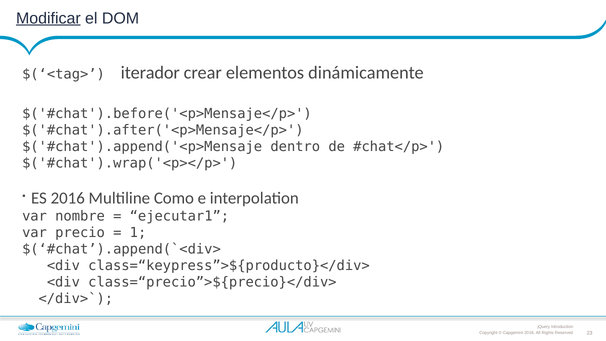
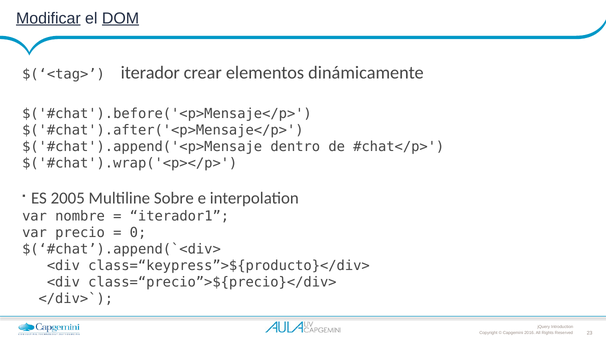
DOM underline: none -> present (121, 18)
ES 2016: 2016 -> 2005 (68, 198)
Como: Como -> Sobre (174, 198)
ejecutar1: ejecutar1 -> iterador1 (179, 216)
1: 1 -> 0 (138, 233)
